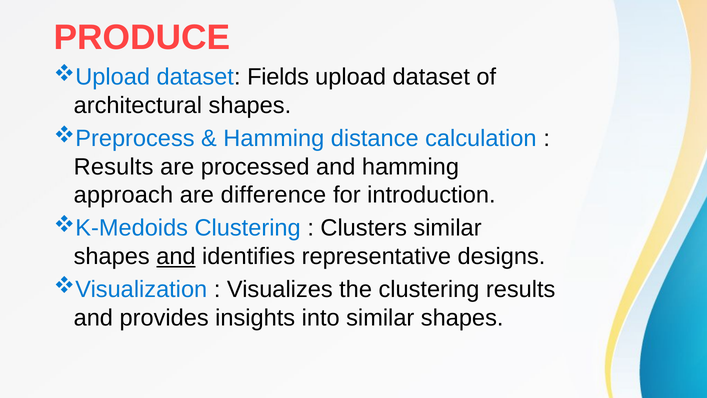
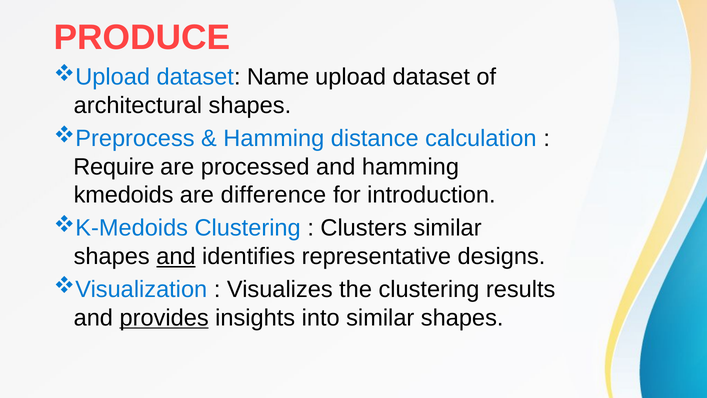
Fields: Fields -> Name (278, 77)
Results: Results -> Require (114, 167)
approach: approach -> kmedoids (124, 195)
provides underline: none -> present (164, 318)
